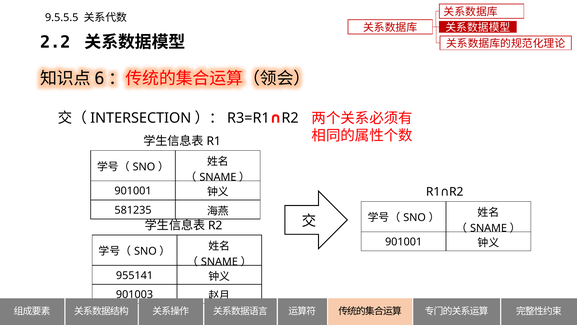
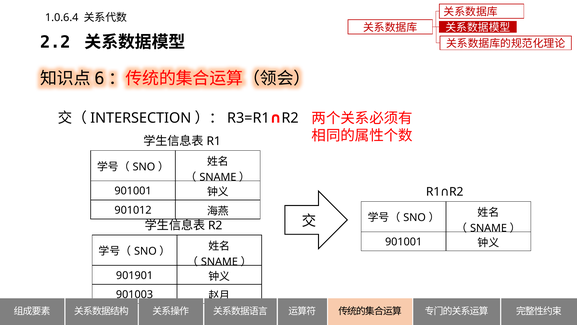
9.5.5.5: 9.5.5.5 -> 1.0.6.4 (62, 18)
581235: 581235 -> 901012 (133, 210)
955141: 955141 -> 901901 (135, 275)
